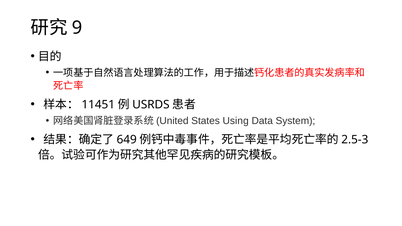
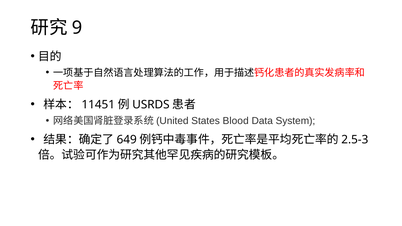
Using: Using -> Blood (236, 121)
